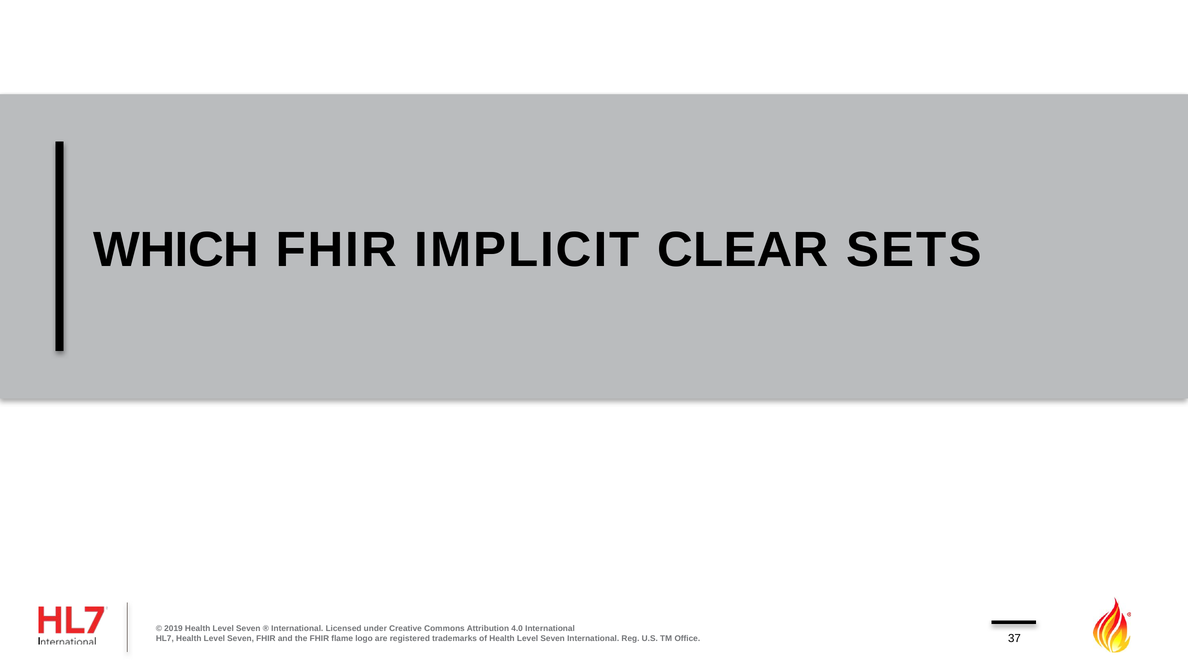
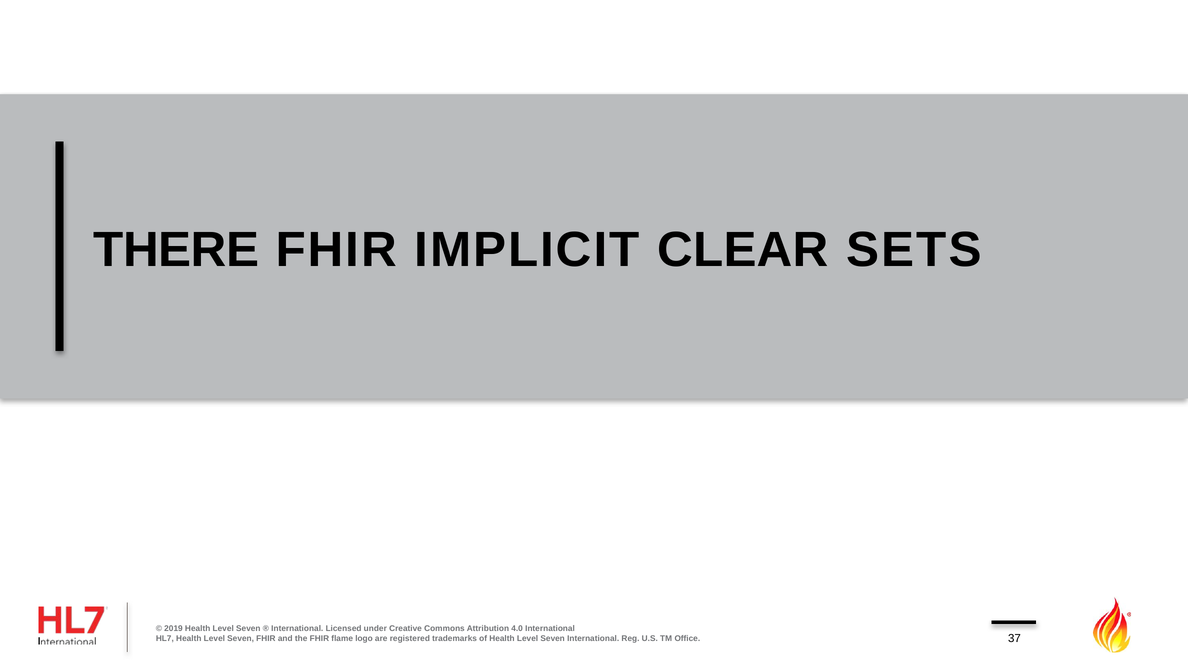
WHICH: WHICH -> THERE (176, 250)
